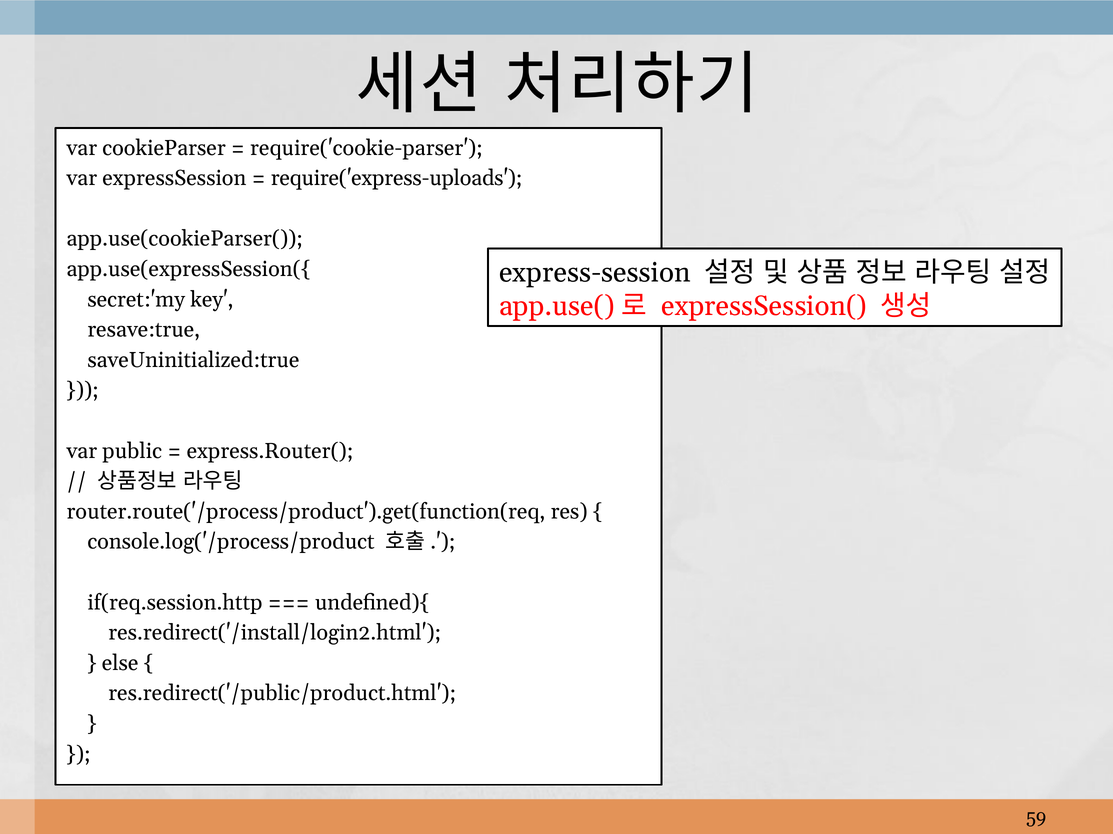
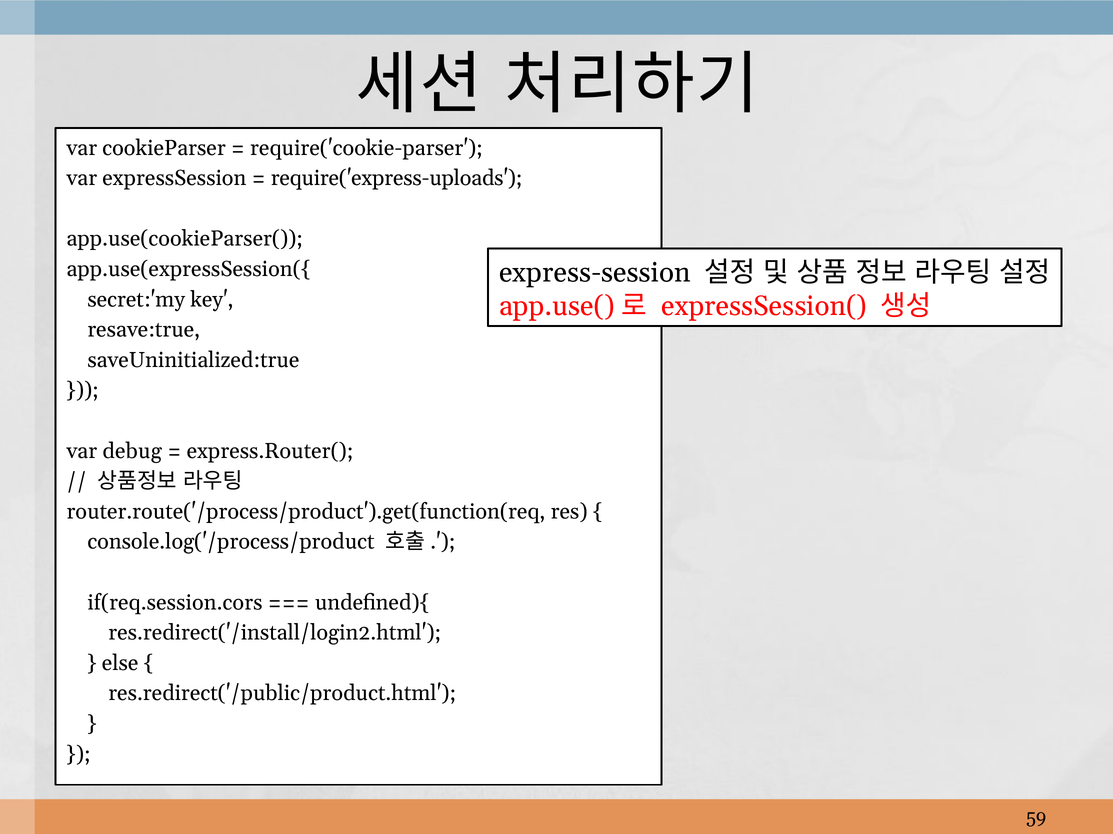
public: public -> debug (132, 451)
if(req.session.http: if(req.session.http -> if(req.session.cors (175, 603)
